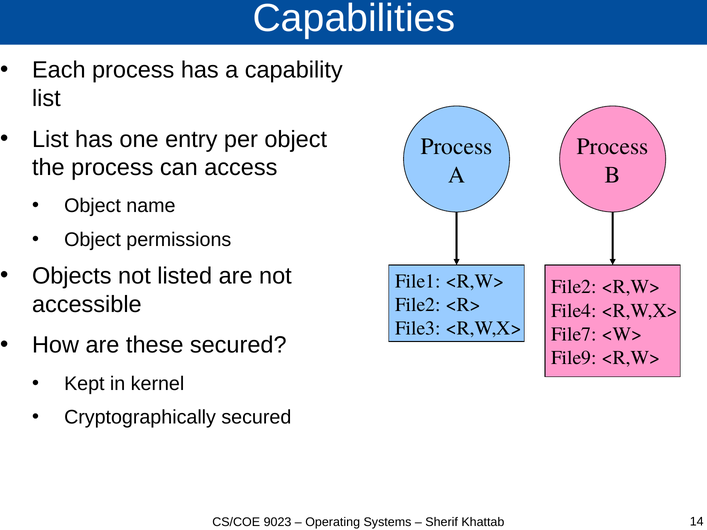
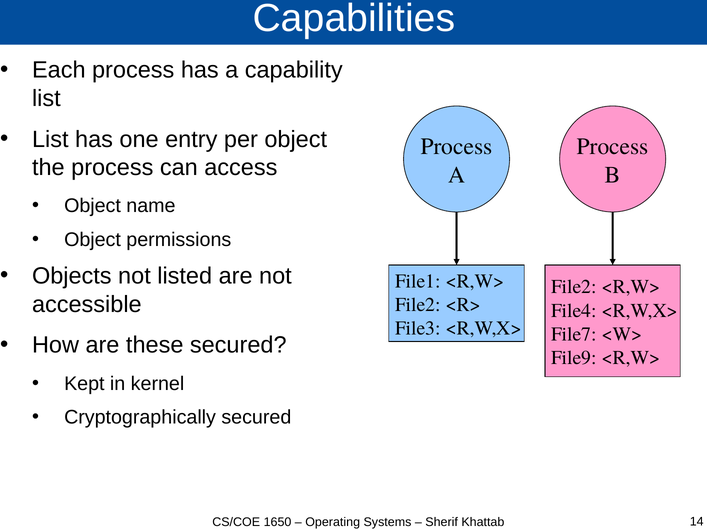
9023: 9023 -> 1650 (278, 522)
